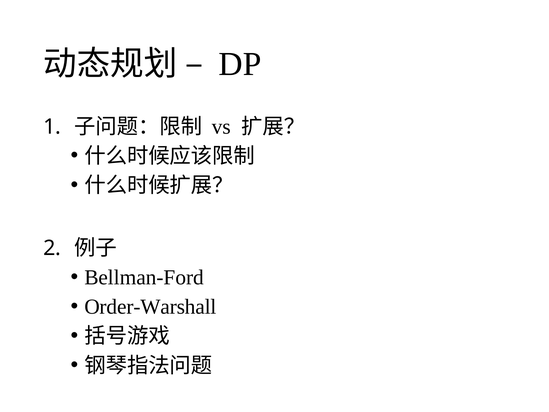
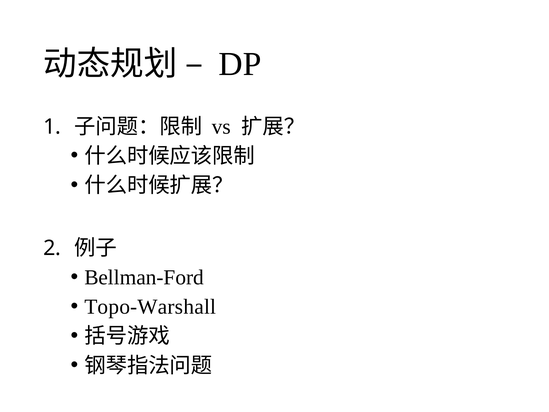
Order-Warshall: Order-Warshall -> Topo-Warshall (150, 307)
